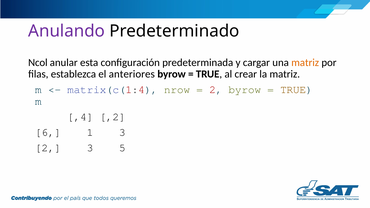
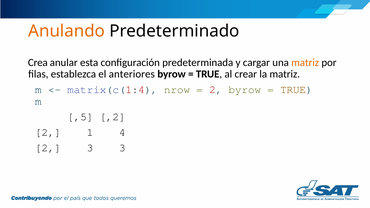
Anulando colour: purple -> orange (67, 31)
Ncol: Ncol -> Crea (38, 63)
,4: ,4 -> ,5 (80, 117)
6: 6 -> 2 (48, 132)
1 3: 3 -> 4 (122, 132)
3 5: 5 -> 3 (122, 148)
